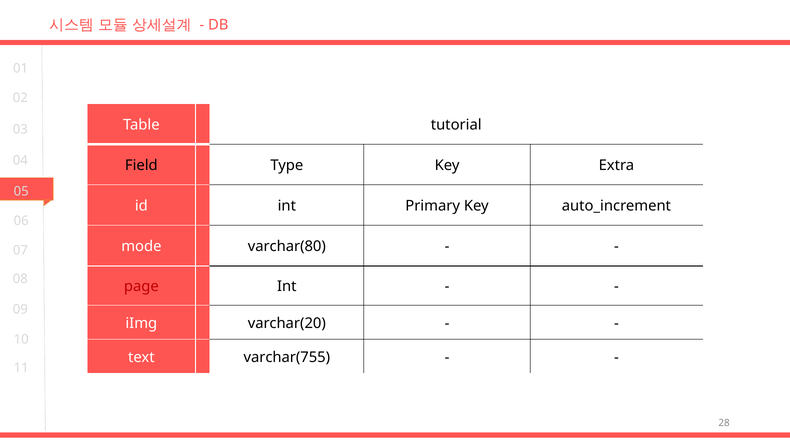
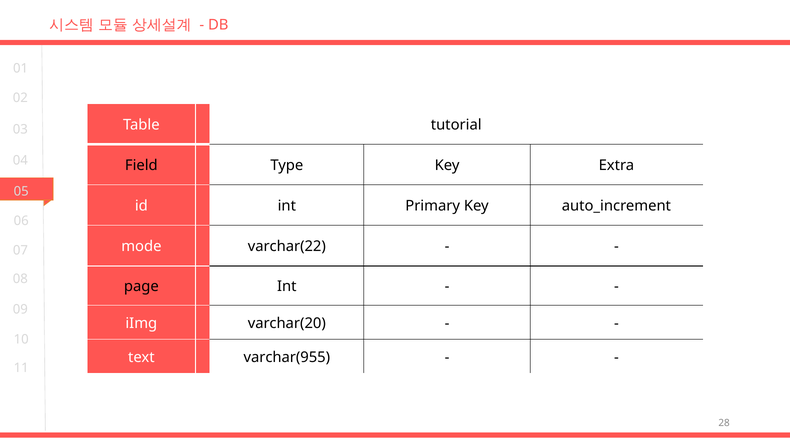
varchar(80: varchar(80 -> varchar(22 (287, 247)
page colour: red -> black (141, 287)
varchar(755: varchar(755 -> varchar(955 (287, 357)
